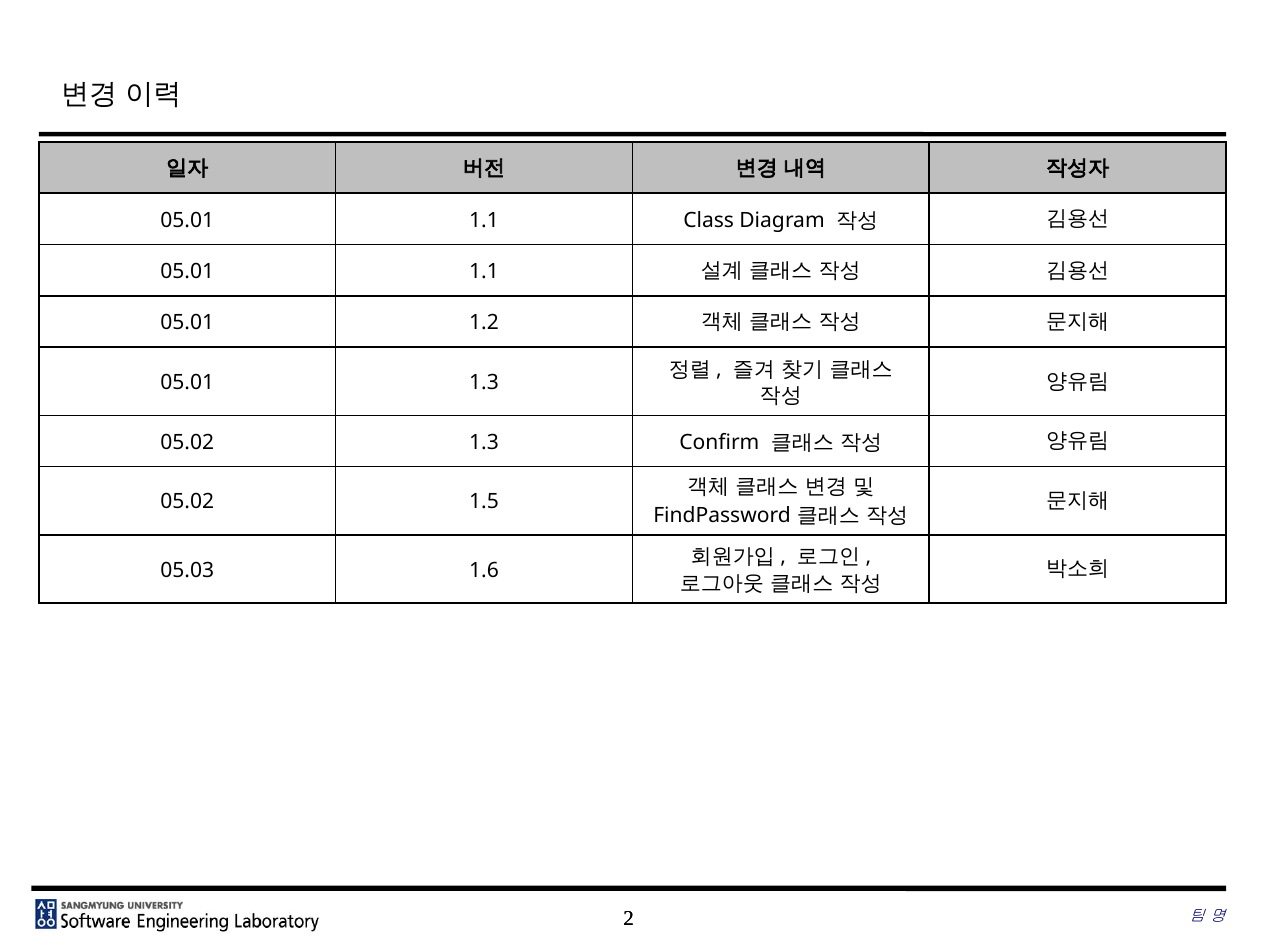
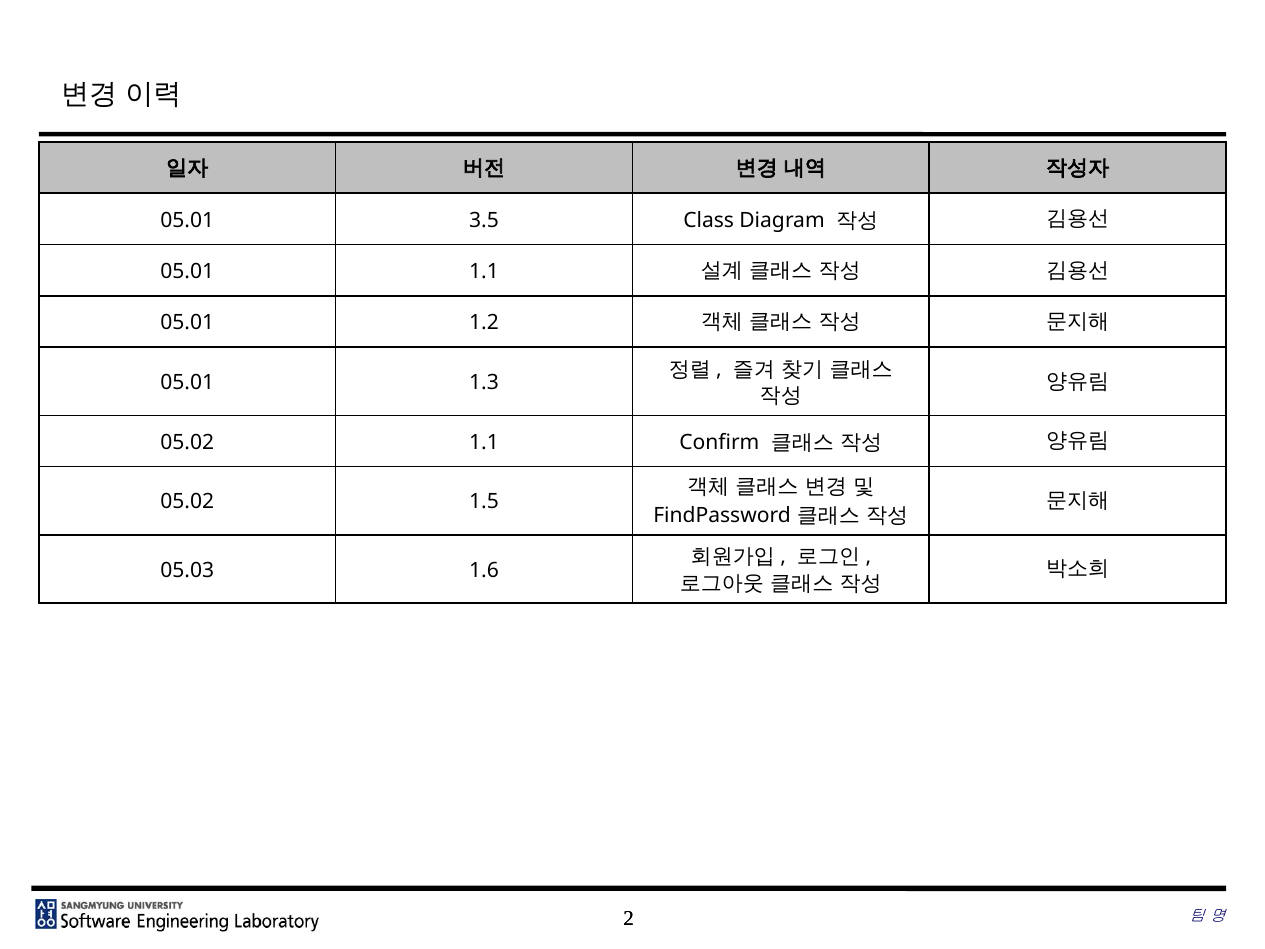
1.1: 1.1 -> 3.5 (484, 220)
05.02 1.3: 1.3 -> 1.1 (484, 442)
